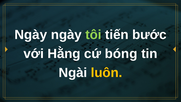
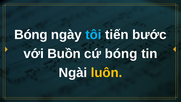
Ngày: Ngày -> Bóng (31, 35)
tôi colour: light green -> light blue (93, 35)
Hằng: Hằng -> Buồn (64, 54)
